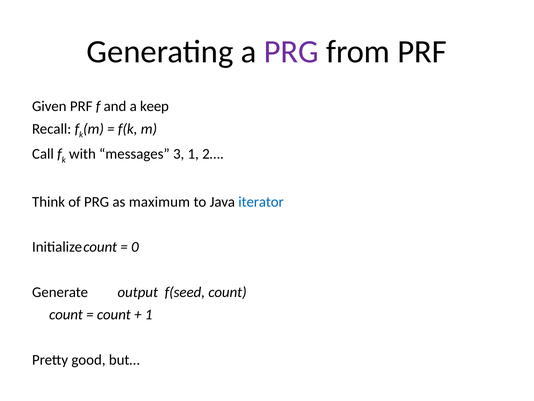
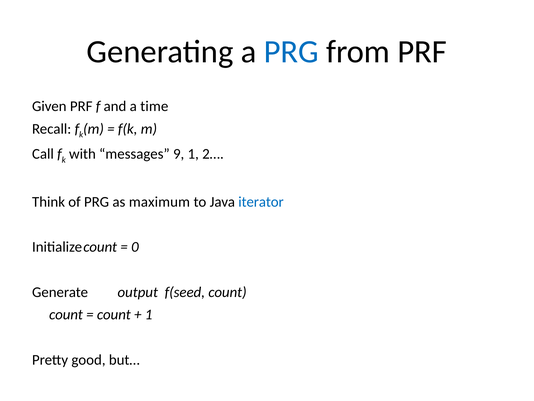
PRG colour: purple -> blue (291, 52)
keep: keep -> time (154, 106)
3: 3 -> 9 (179, 154)
